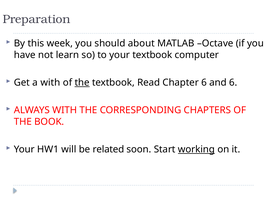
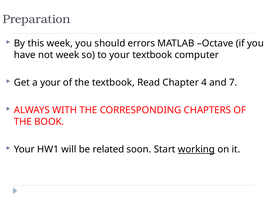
about: about -> errors (141, 43)
not learn: learn -> week (68, 55)
a with: with -> your (50, 83)
the underline: present -> none (82, 83)
Chapter 6: 6 -> 4 (204, 83)
and 6: 6 -> 7 (233, 83)
